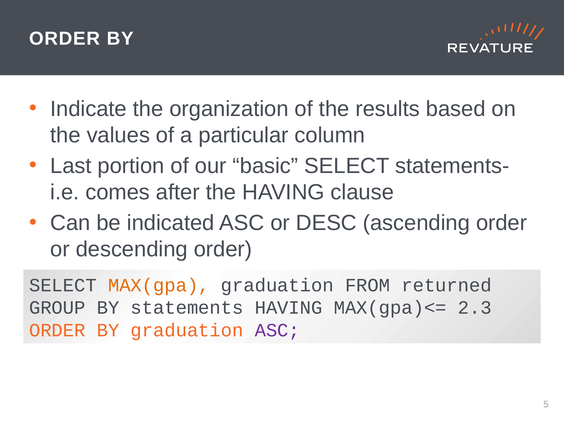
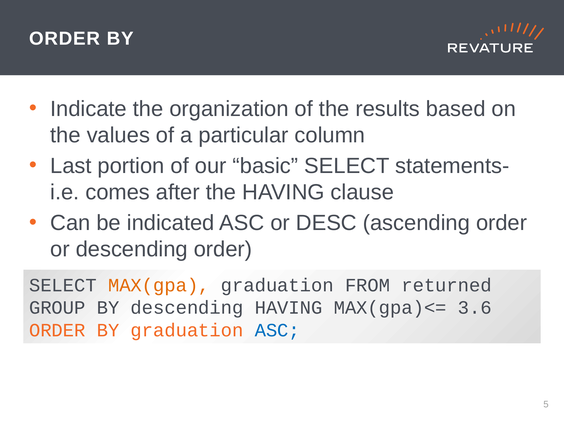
BY statements: statements -> descending (187, 308)
2.3: 2.3 -> 3.6 (475, 308)
ASC colour: purple -> blue (277, 330)
